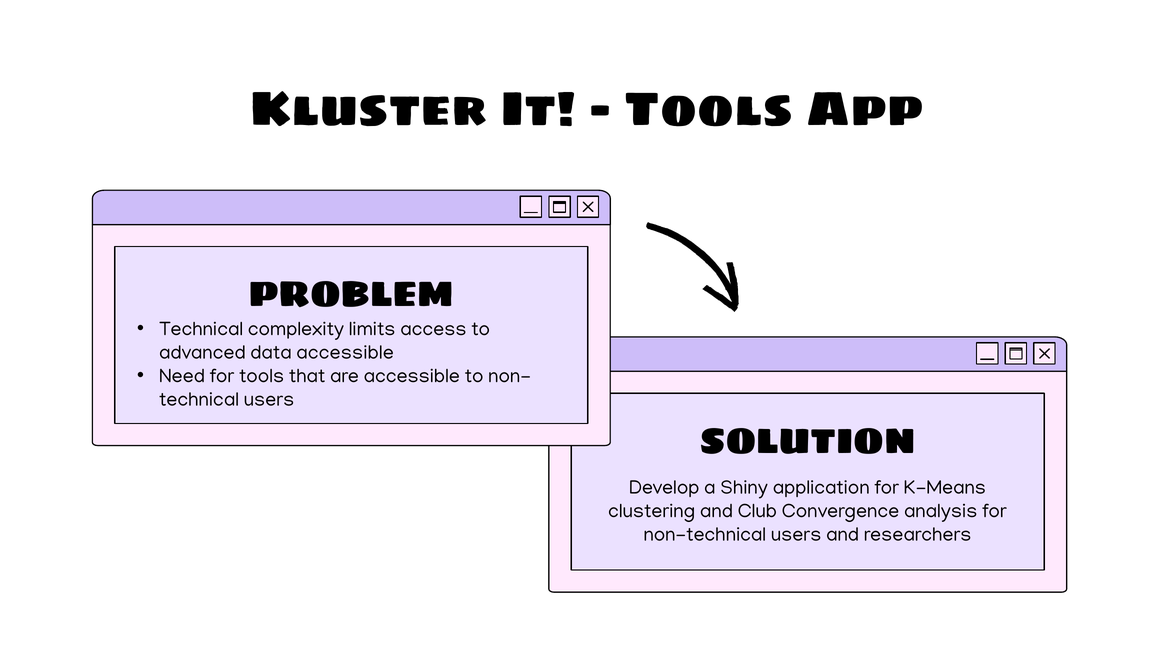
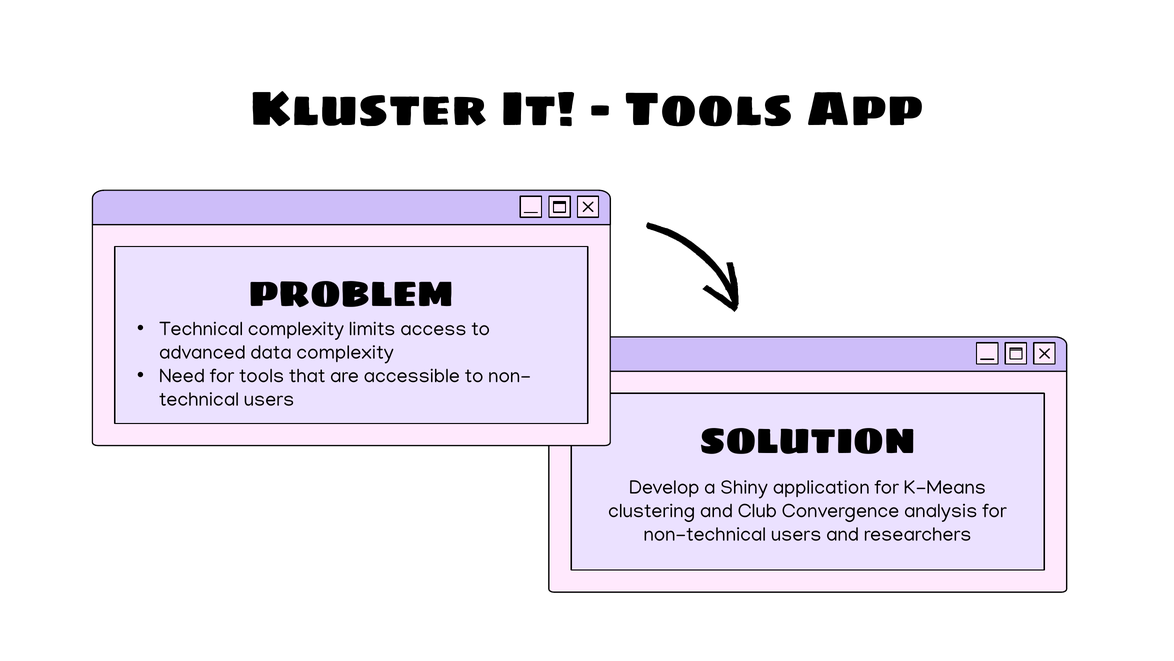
data accessible: accessible -> complexity (345, 352)
